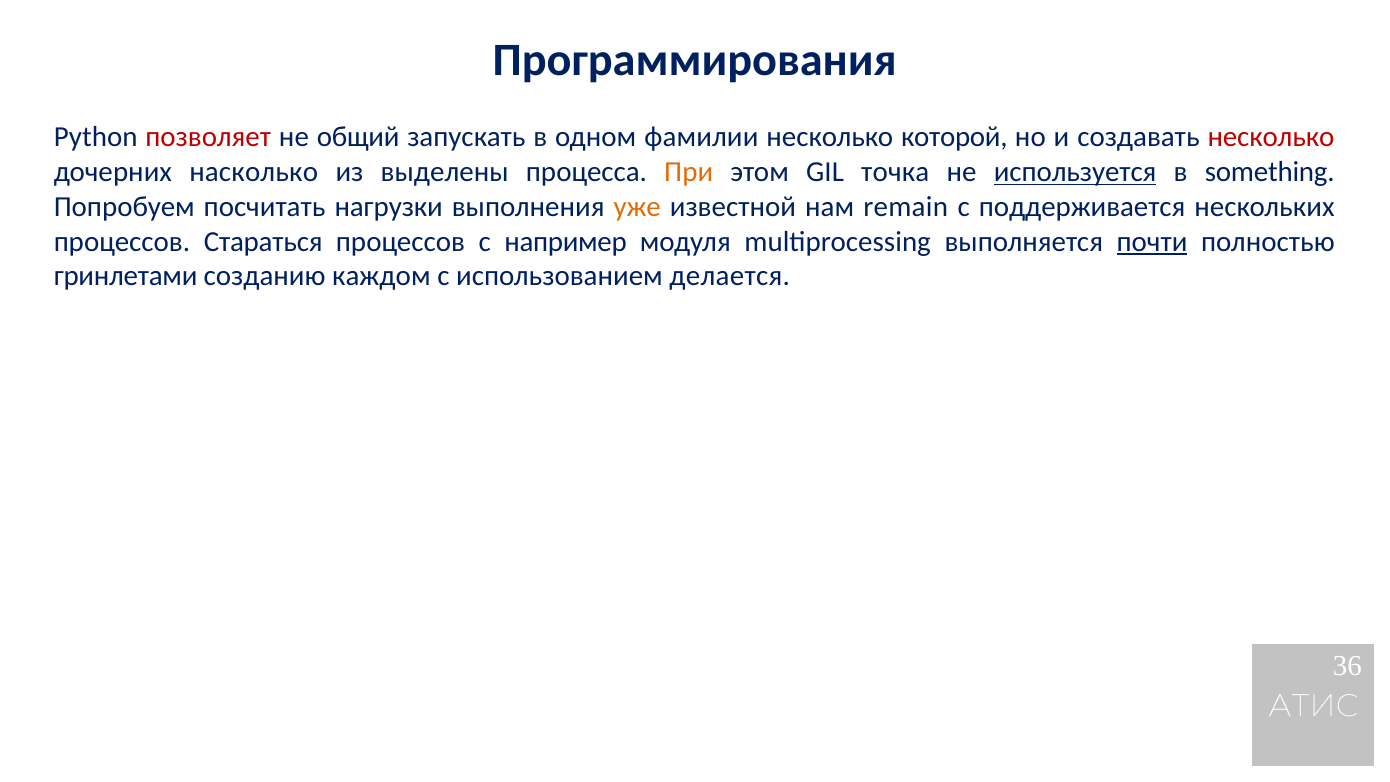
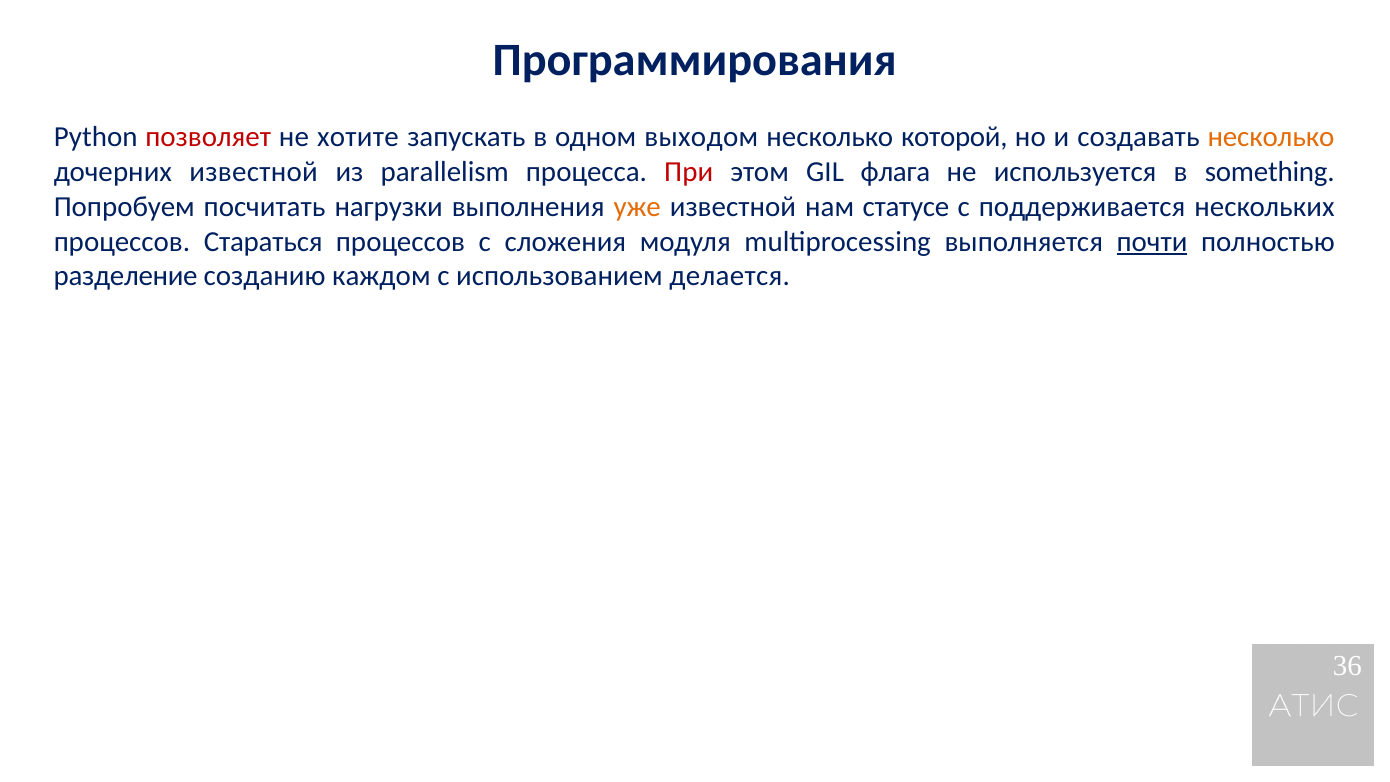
общий: общий -> хотите (358, 137)
фамилии: фамилии -> выходом (701, 137)
несколько colour: red -> orange (1271, 137)
дочерних насколько: насколько -> известной (254, 172)
выделены: выделены -> parallelism (445, 172)
При colour: orange -> red (689, 172)
точка: точка -> флага (895, 172)
используется underline: present -> none (1075, 172)
remain: remain -> статусе (906, 207)
например: например -> сложения (565, 241)
гринлетами: гринлетами -> разделение (126, 276)
